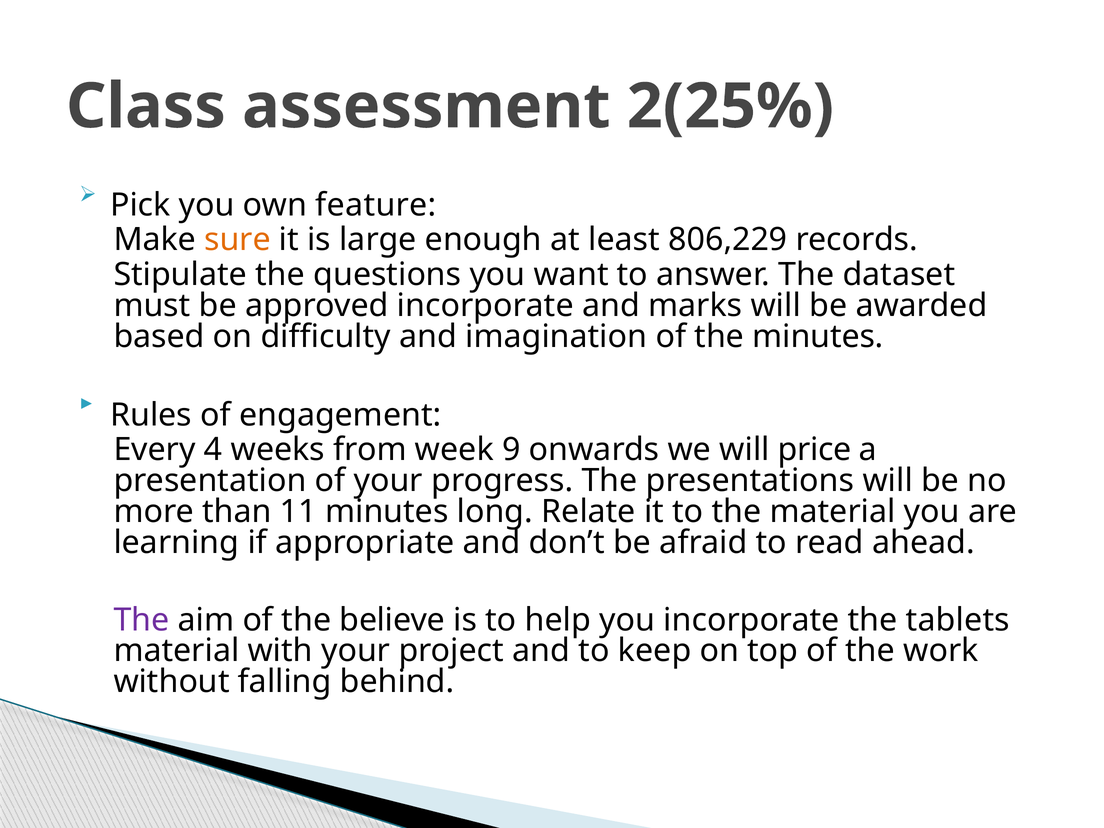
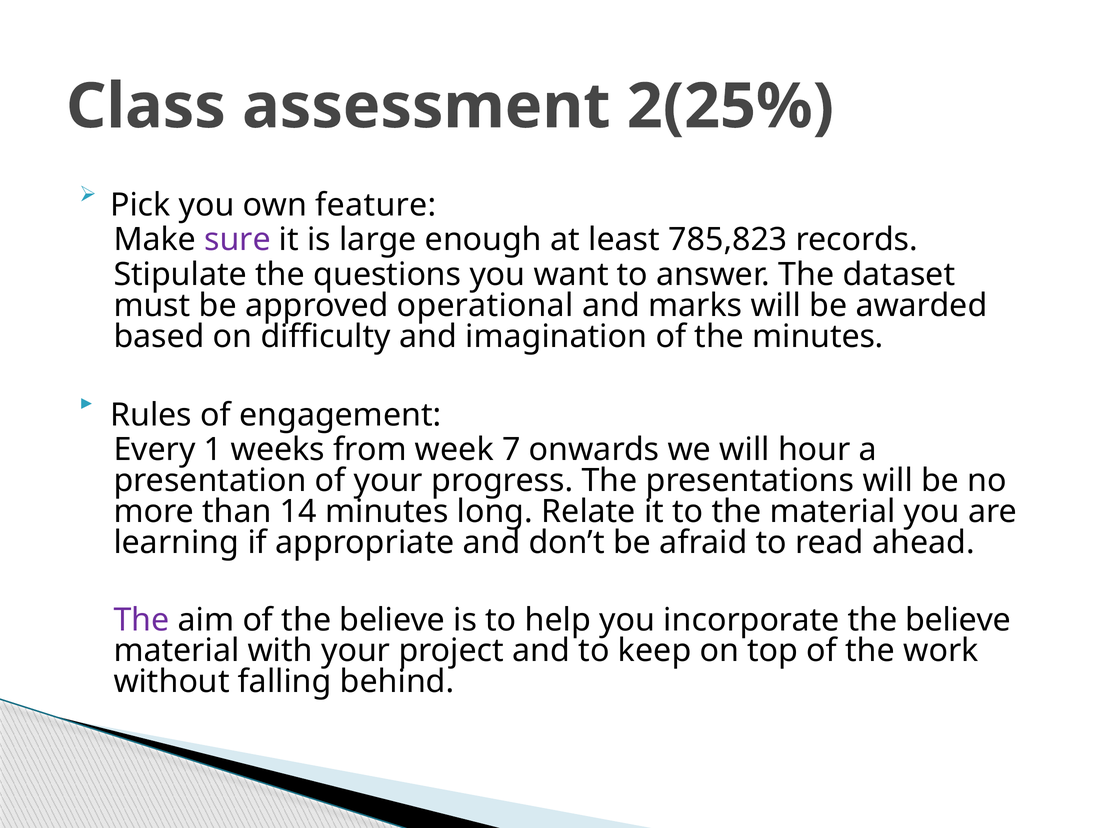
sure colour: orange -> purple (238, 240)
806,229: 806,229 -> 785,823 (728, 240)
approved incorporate: incorporate -> operational (485, 306)
4: 4 -> 1 (213, 450)
9: 9 -> 7 (511, 450)
price: price -> hour (814, 450)
11: 11 -> 14 (298, 512)
incorporate the tablets: tablets -> believe (958, 620)
